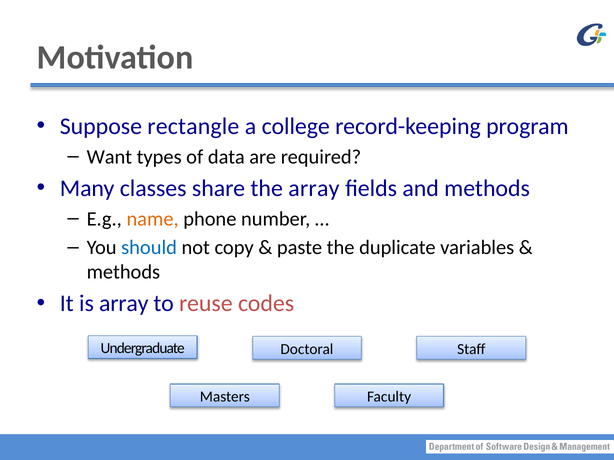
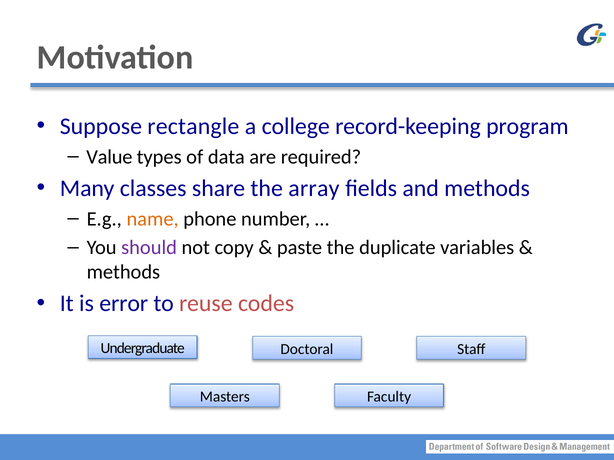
Want: Want -> Value (109, 157)
should colour: blue -> purple (149, 248)
is array: array -> error (124, 304)
